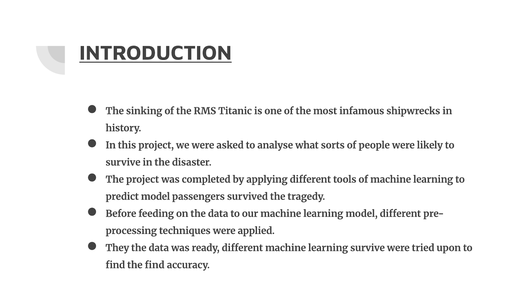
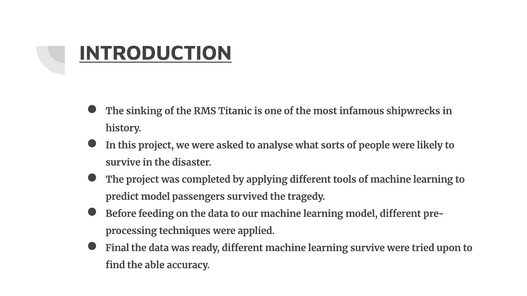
They: They -> Final (117, 248)
the find: find -> able (155, 265)
